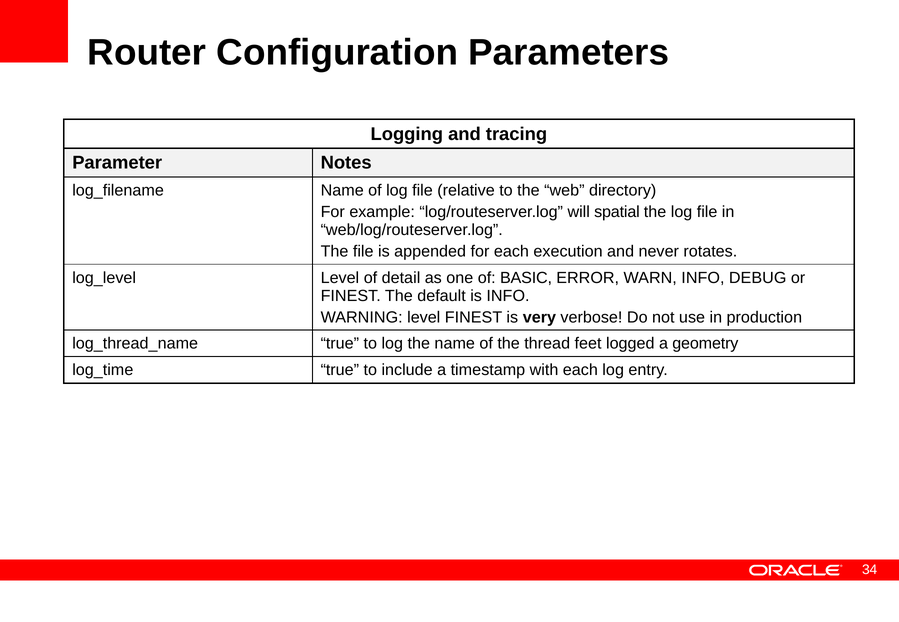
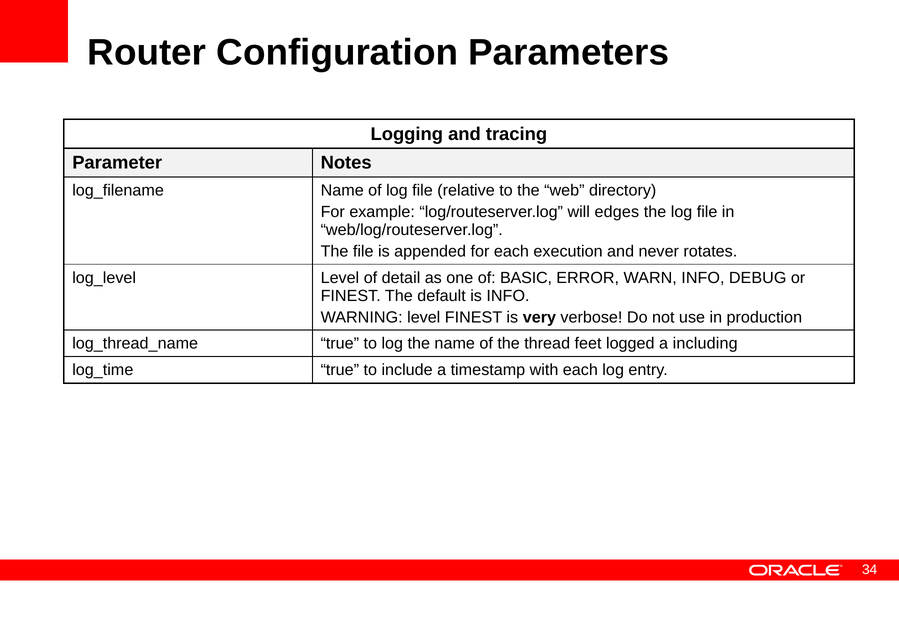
spatial: spatial -> edges (617, 212)
geometry: geometry -> including (705, 344)
